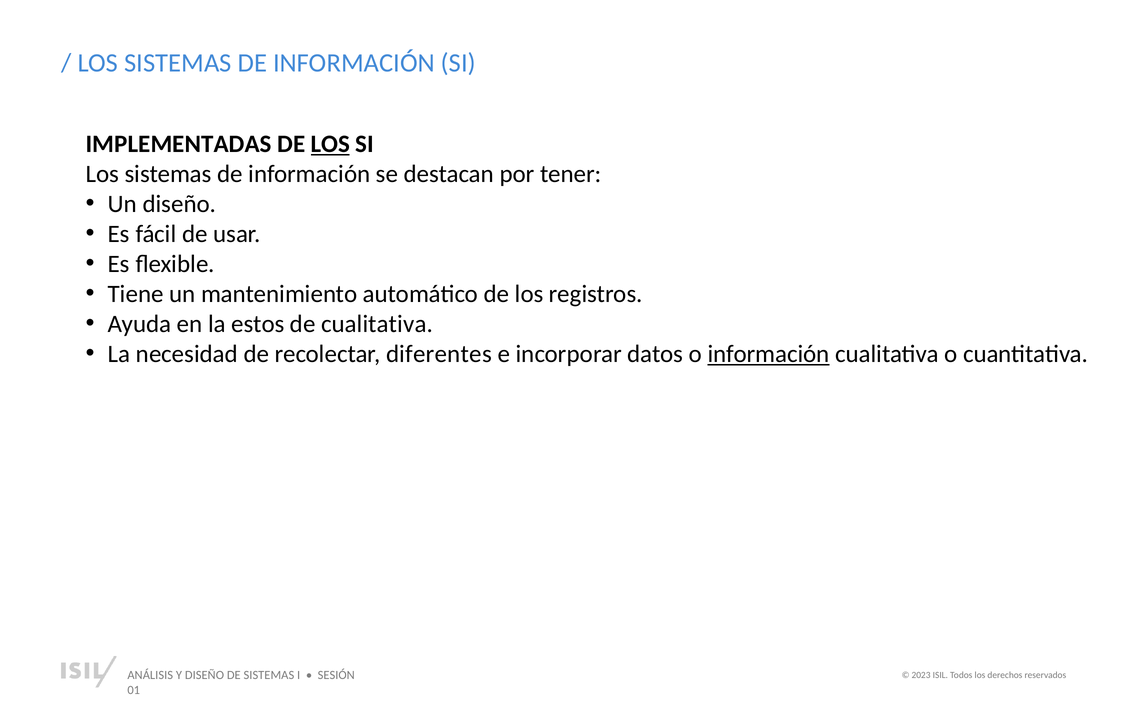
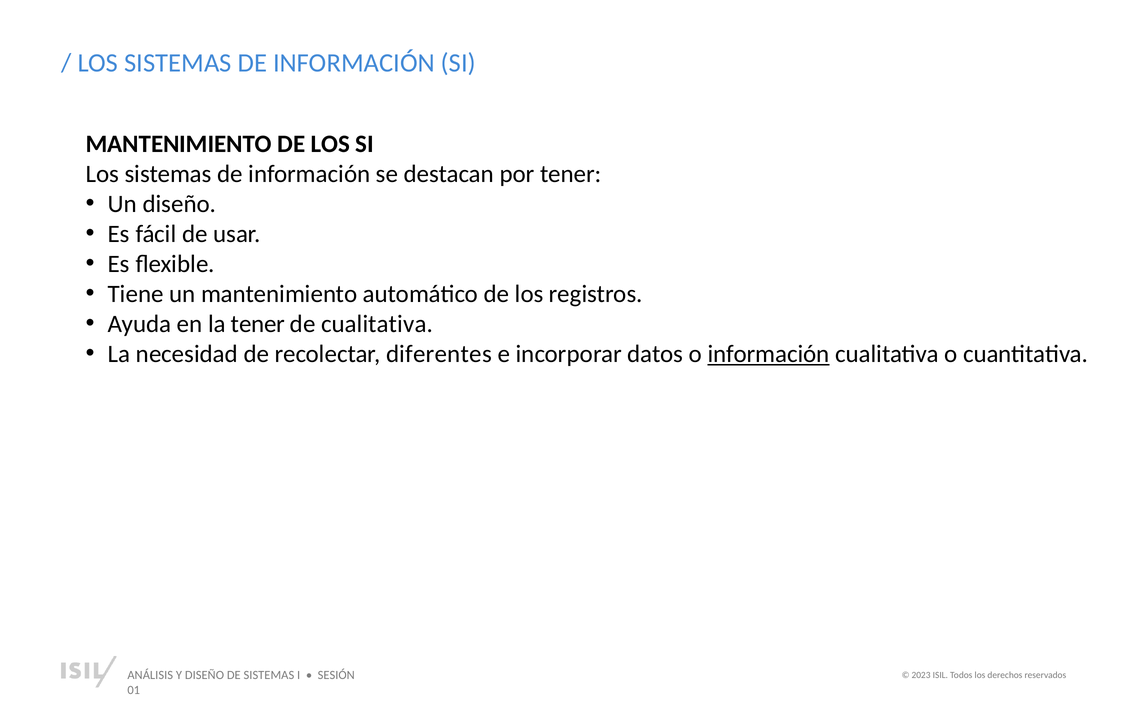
IMPLEMENTADAS: IMPLEMENTADAS -> MANTENIMIENTO (179, 144)
LOS underline: present -> none (330, 144)
la estos: estos -> tener (258, 324)
